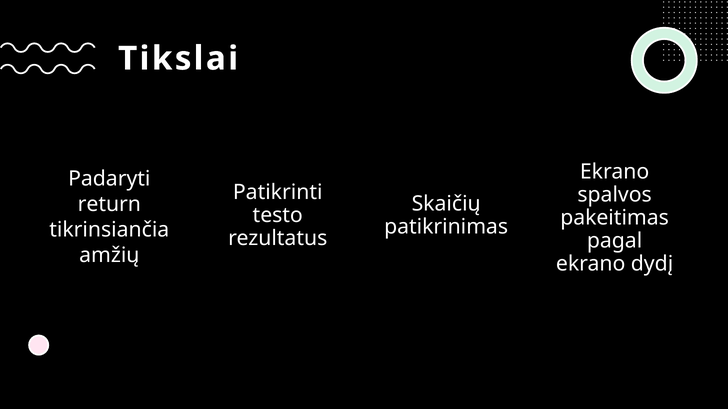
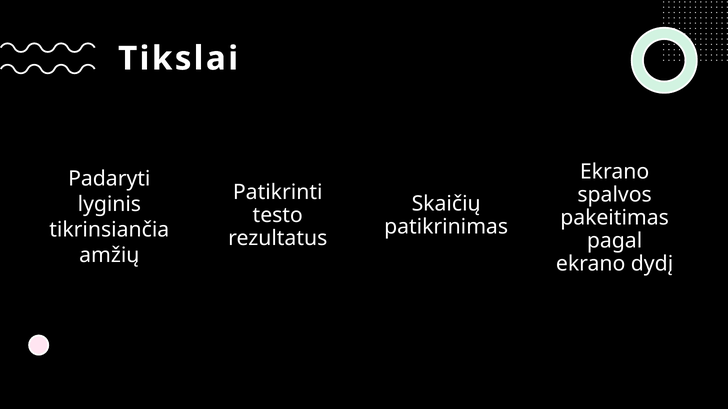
return: return -> lyginis (109, 204)
